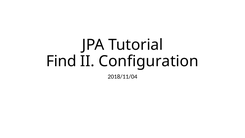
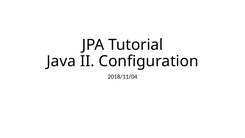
Find: Find -> Java (61, 61)
